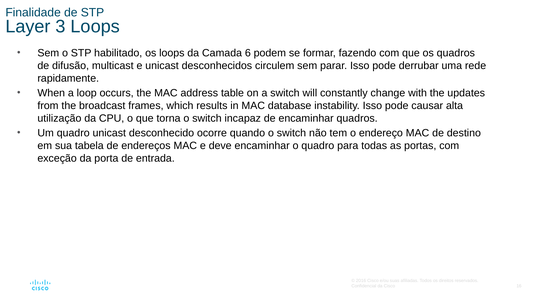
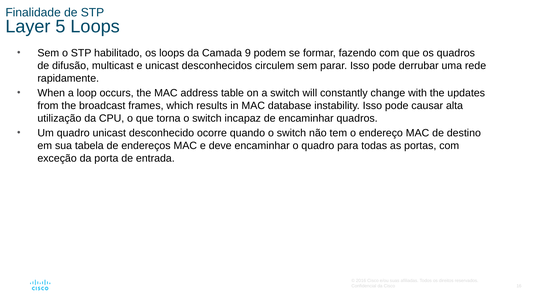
3: 3 -> 5 (61, 27)
6: 6 -> 9 (248, 53)
